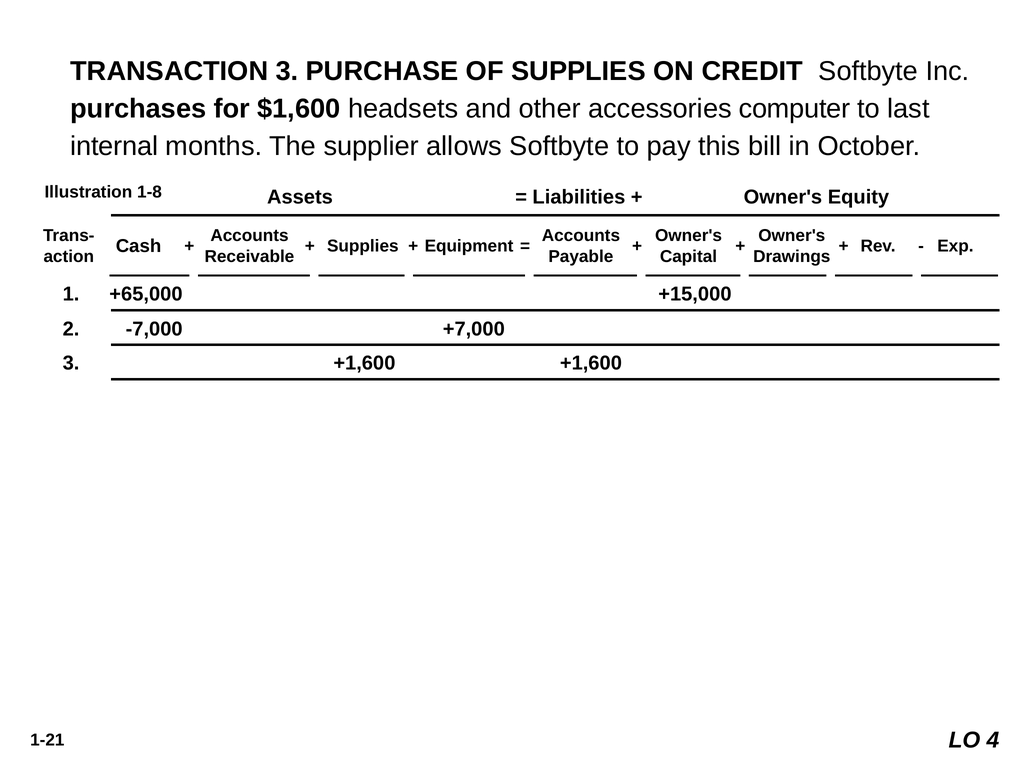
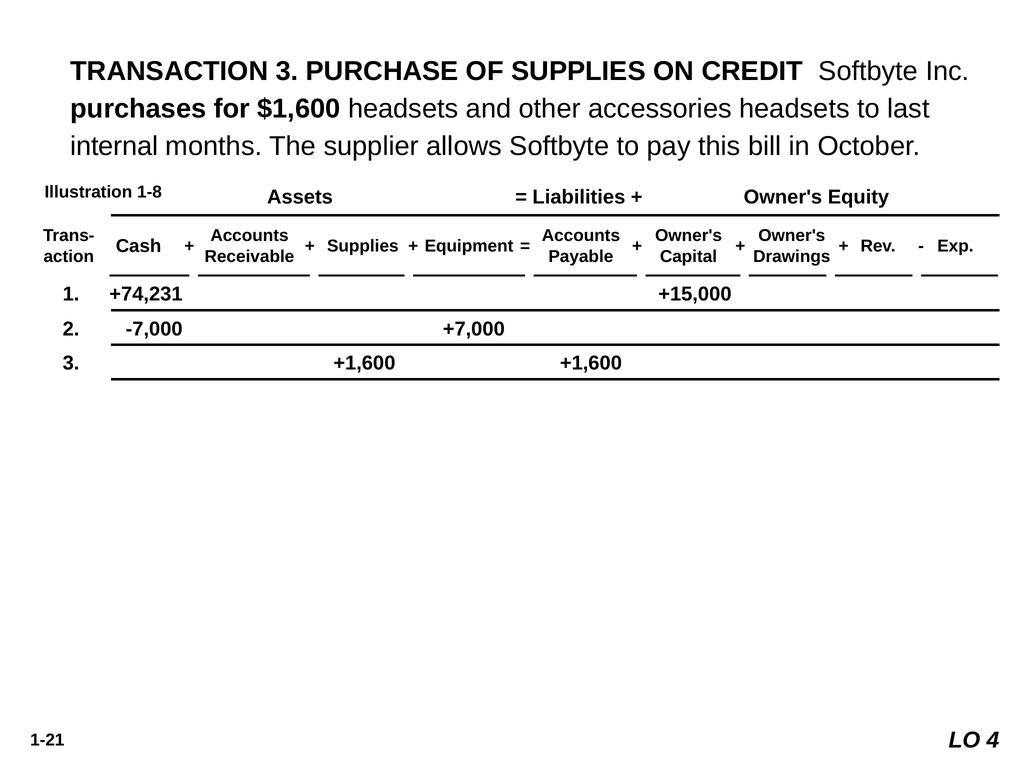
accessories computer: computer -> headsets (794, 109)
+65,000: +65,000 -> +74,231 (146, 294)
